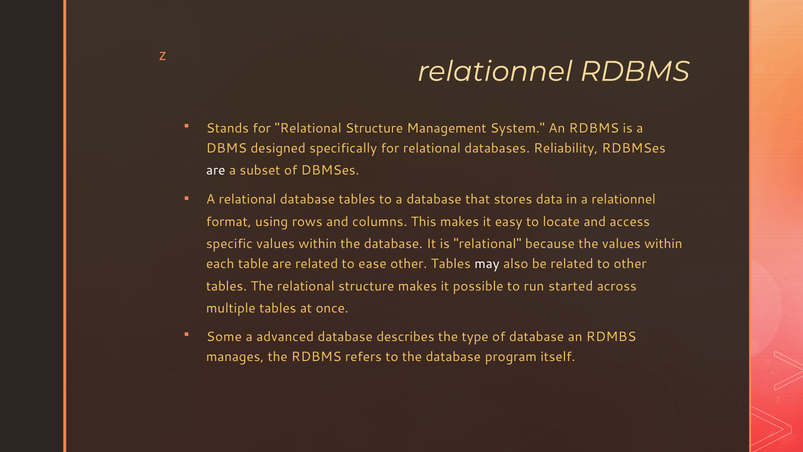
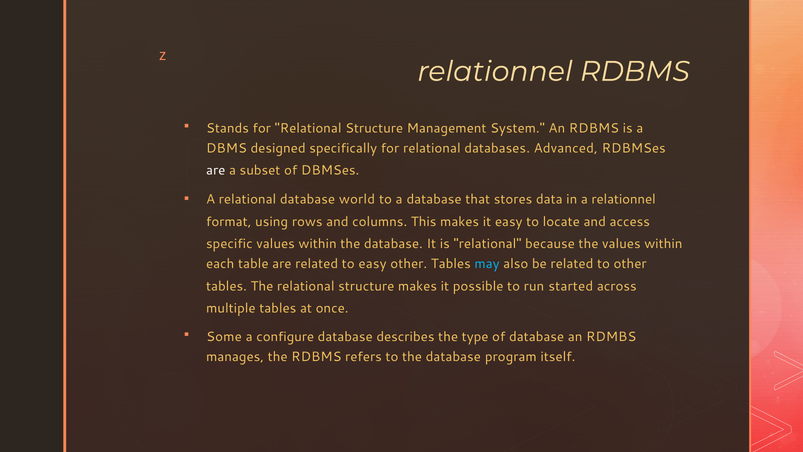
Reliability: Reliability -> Advanced (566, 148)
database tables: tables -> world (357, 199)
to ease: ease -> easy (373, 264)
may colour: white -> light blue (487, 264)
advanced: advanced -> configure (285, 337)
